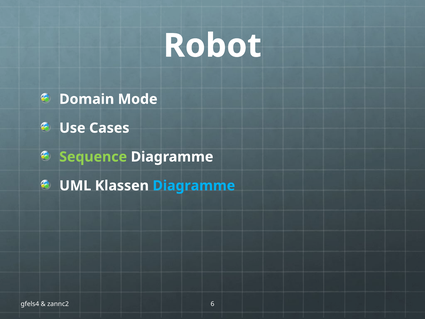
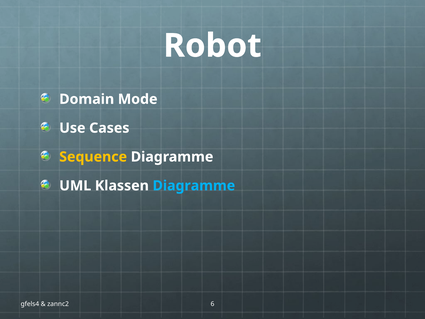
Sequence colour: light green -> yellow (93, 157)
